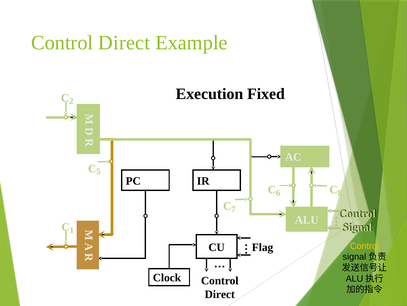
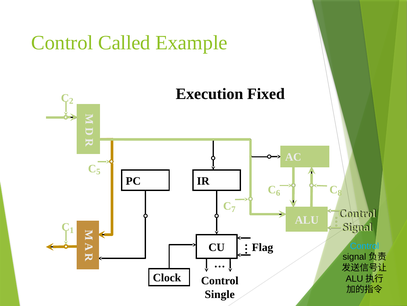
Direct: Direct -> Called (124, 43)
Control colour: yellow -> light blue (365, 245)
Direct: Direct -> Single (220, 294)
